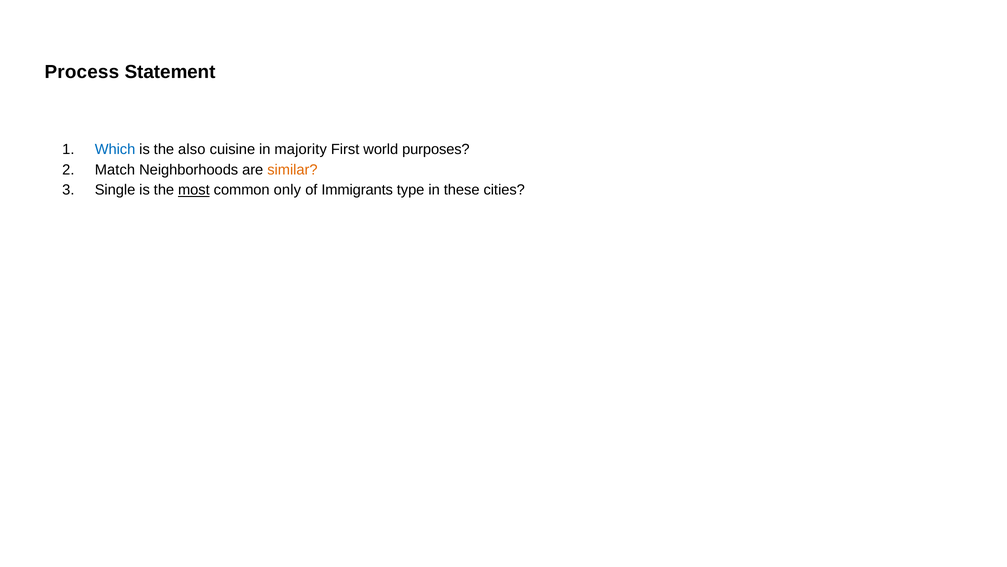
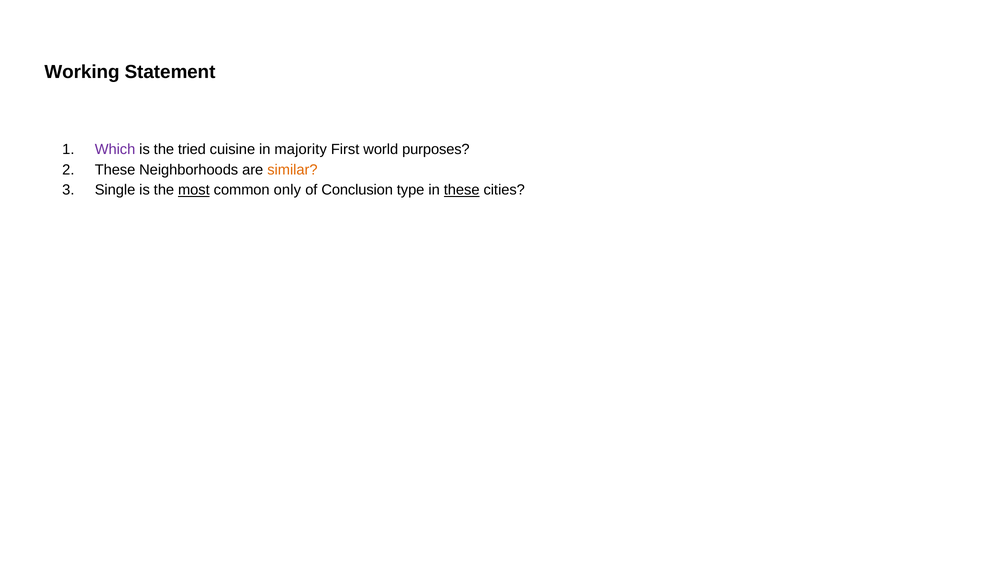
Process: Process -> Working (82, 72)
Which colour: blue -> purple (115, 149)
also: also -> tried (192, 149)
Match: Match -> These (115, 170)
Immigrants: Immigrants -> Conclusion (357, 190)
these underline: none -> present (462, 190)
